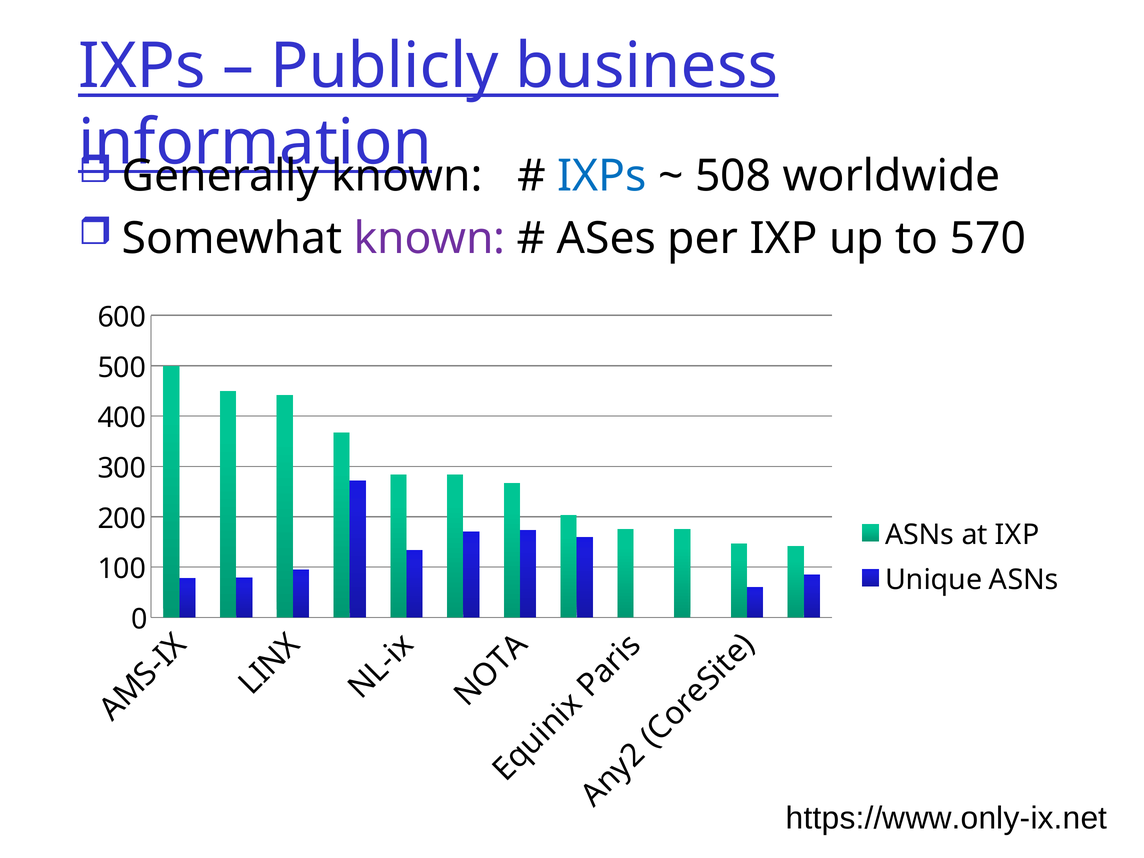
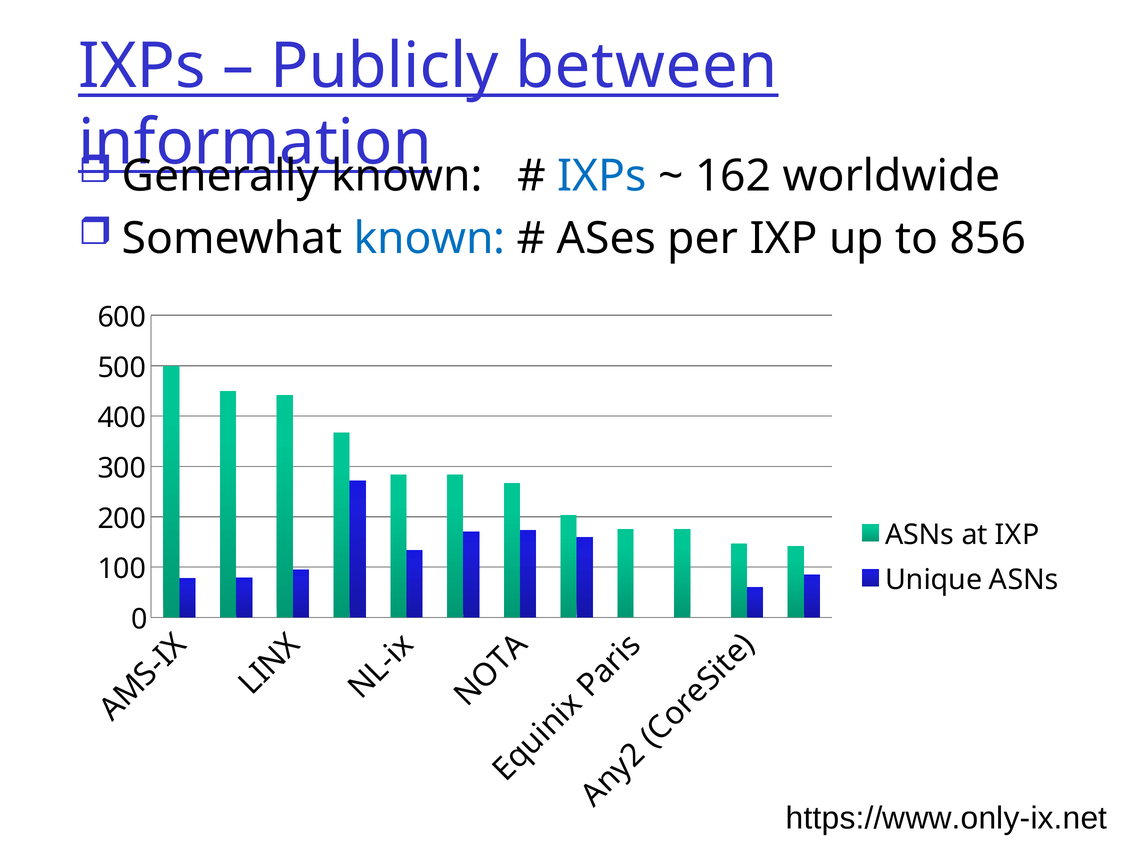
business: business -> between (647, 66)
508: 508 -> 162 (733, 176)
known colour: purple -> blue (429, 239)
570: 570 -> 856 (988, 239)
